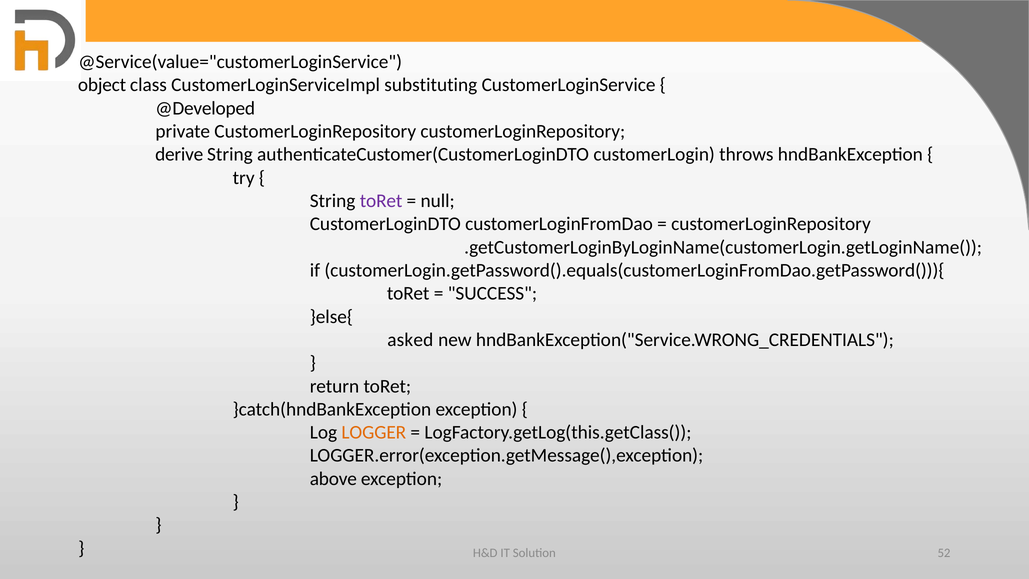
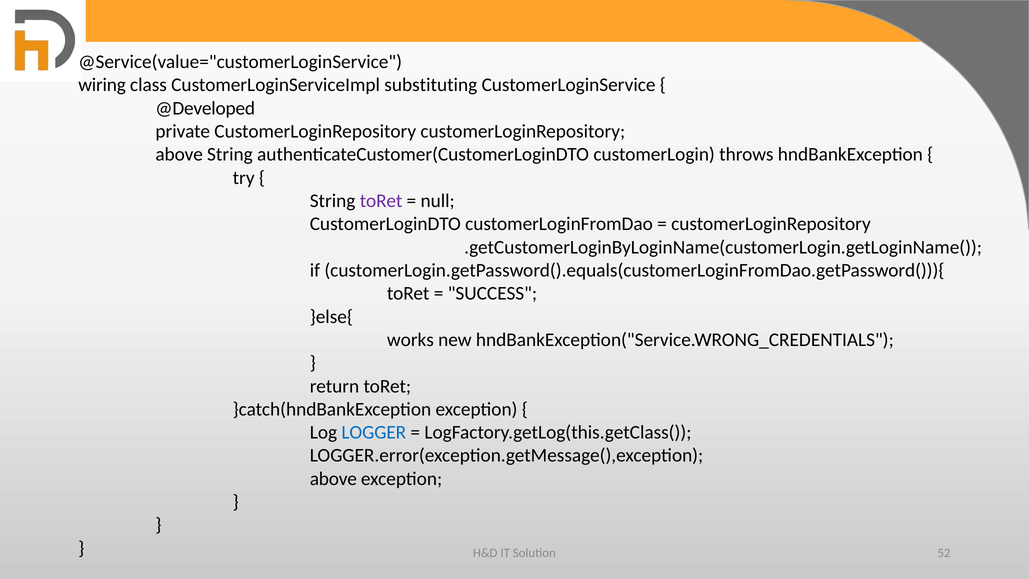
object: object -> wiring (102, 85)
derive: derive -> above (179, 154)
asked: asked -> works (410, 340)
LOGGER colour: orange -> blue (374, 432)
